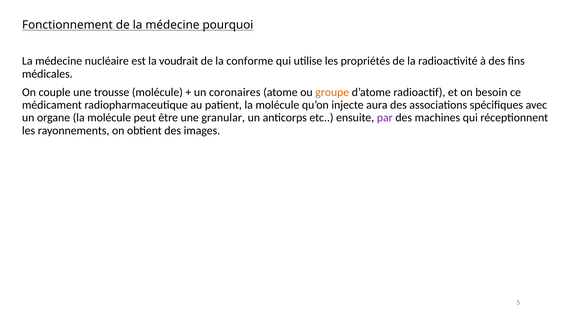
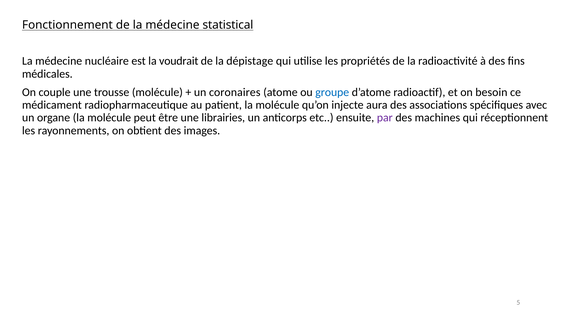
pourquoi: pourquoi -> statistical (228, 25)
conforme: conforme -> dépistage (250, 61)
groupe colour: orange -> blue (332, 92)
granular: granular -> librairies (223, 118)
